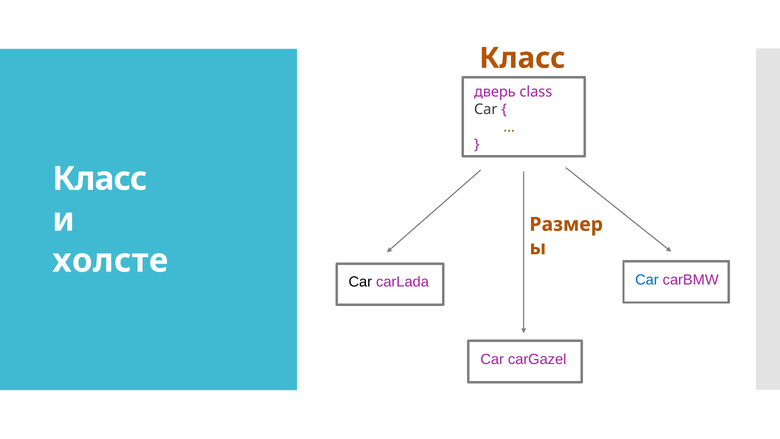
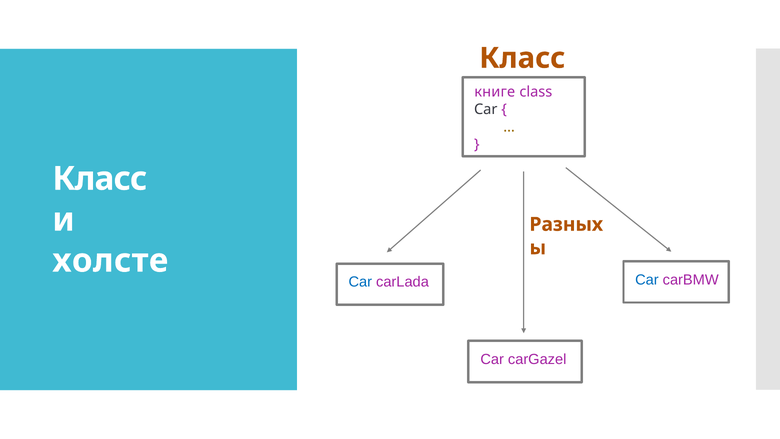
дверь: дверь -> книге (495, 92)
Размер: Размер -> Разных (566, 224)
Car colour: black -> blue (360, 282)
